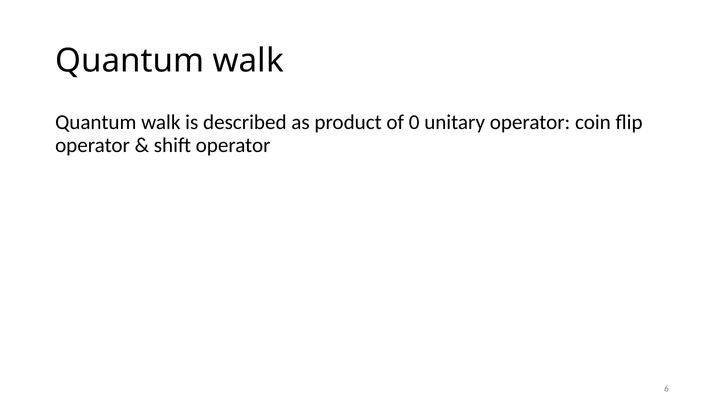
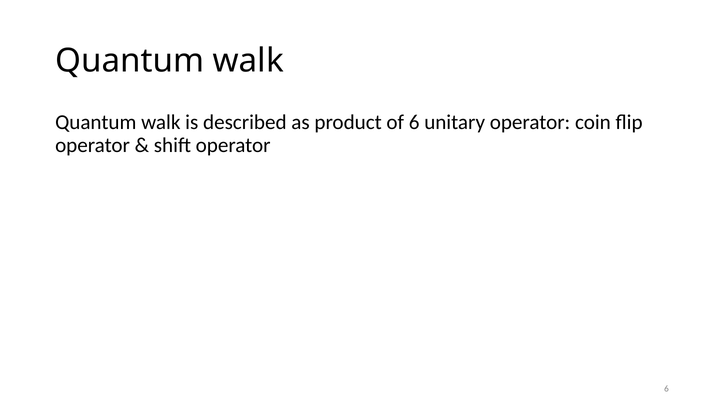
of 0: 0 -> 6 (414, 122)
